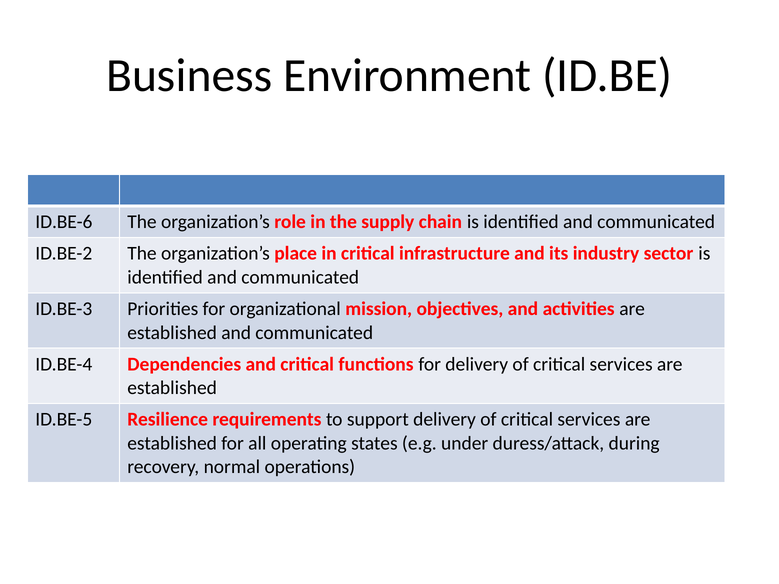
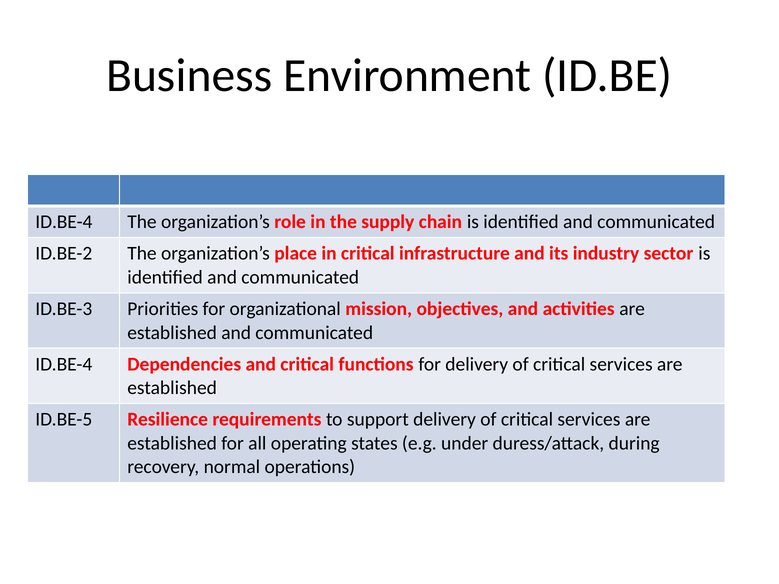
ID.BE-6: ID.BE-6 -> ID.BE-4 (64, 222)
